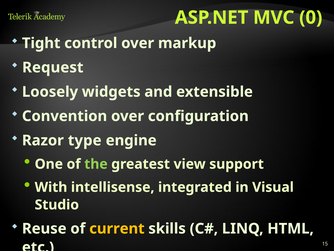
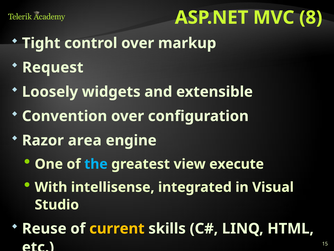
0: 0 -> 8 (311, 18)
type: type -> area (85, 140)
the colour: light green -> light blue (96, 164)
support: support -> execute (237, 164)
